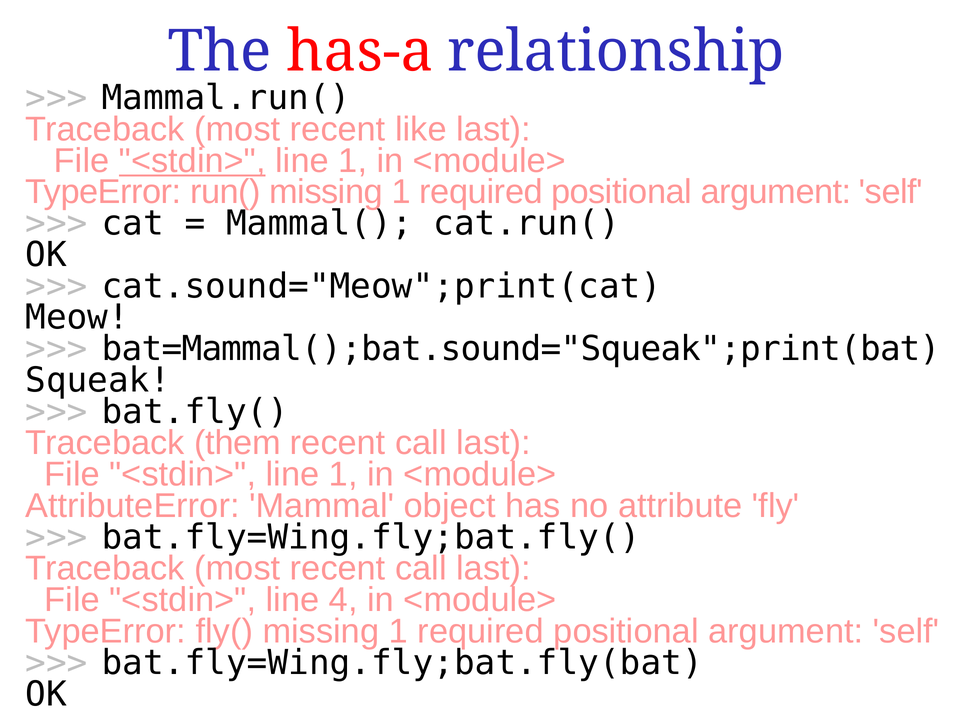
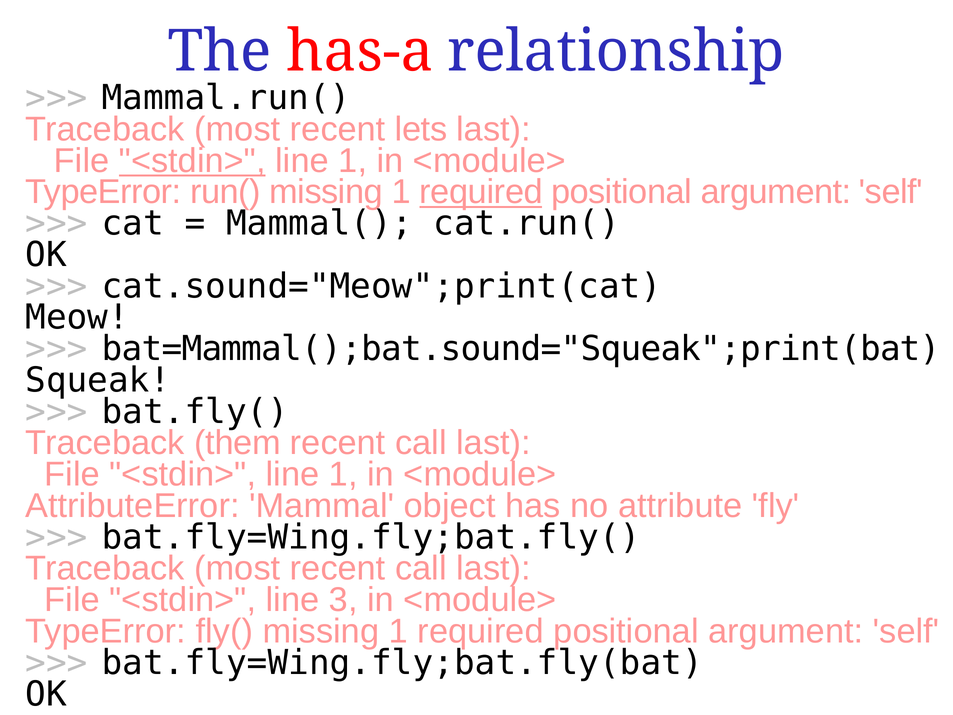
like: like -> lets (421, 129)
required underline: none -> present (481, 192)
4: 4 -> 3 (343, 600)
